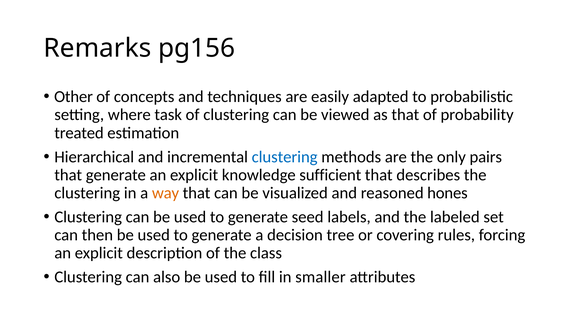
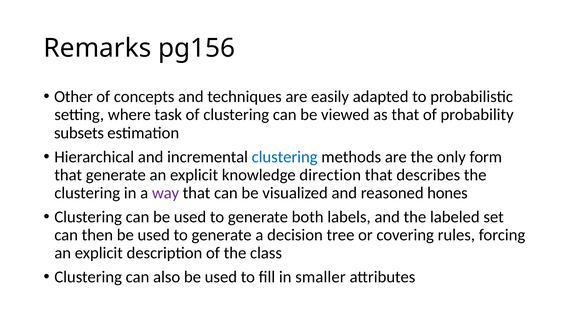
treated: treated -> subsets (79, 133)
pairs: pairs -> form (486, 157)
sufficient: sufficient -> direction (330, 175)
way colour: orange -> purple (165, 193)
seed: seed -> both (308, 217)
